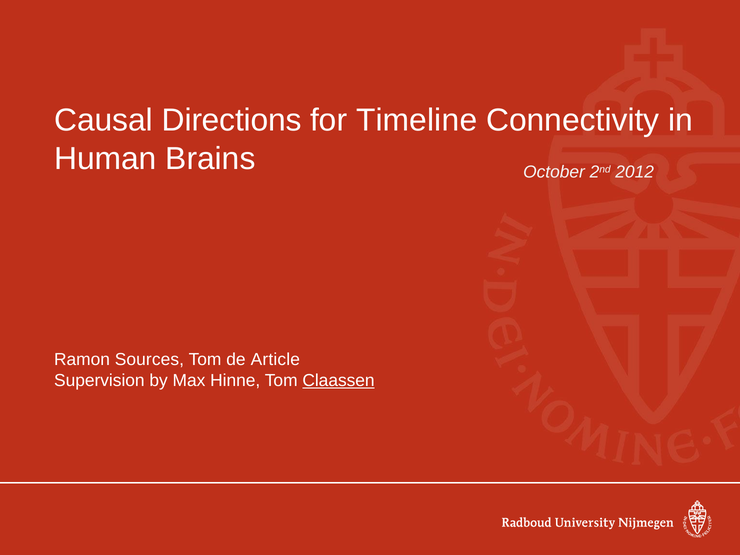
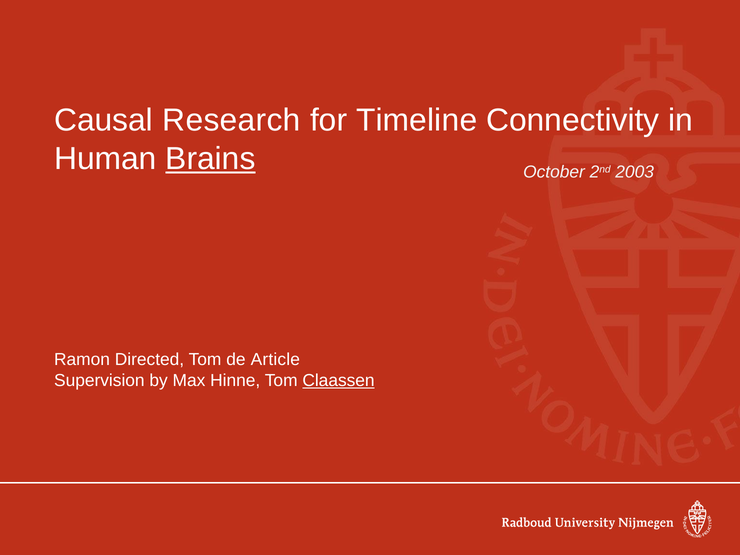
Directions: Directions -> Research (231, 120)
Brains underline: none -> present (210, 159)
2012: 2012 -> 2003 (635, 172)
Sources: Sources -> Directed (149, 360)
